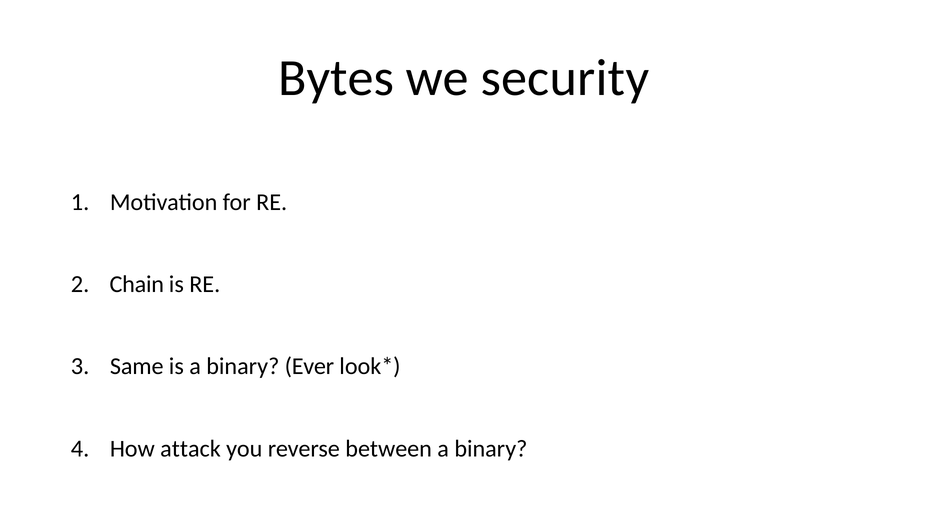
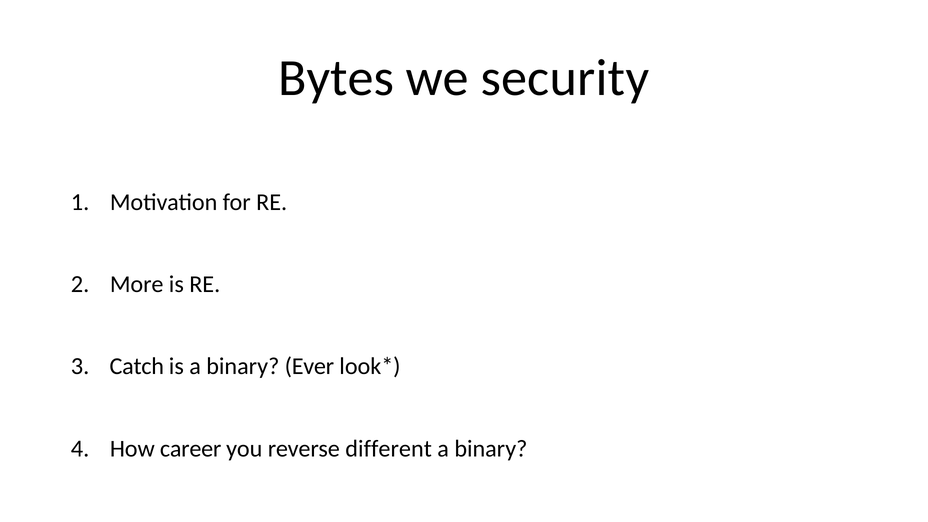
Chain: Chain -> More (137, 284)
Same: Same -> Catch (137, 366)
attack: attack -> career (191, 449)
between: between -> different (389, 449)
